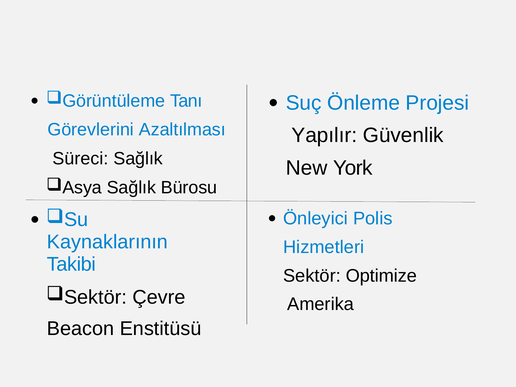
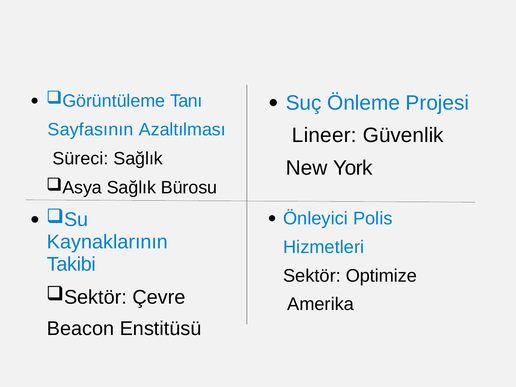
Görevlerini: Görevlerini -> Sayfasının (91, 130)
Yapılır: Yapılır -> Lineer (324, 135)
